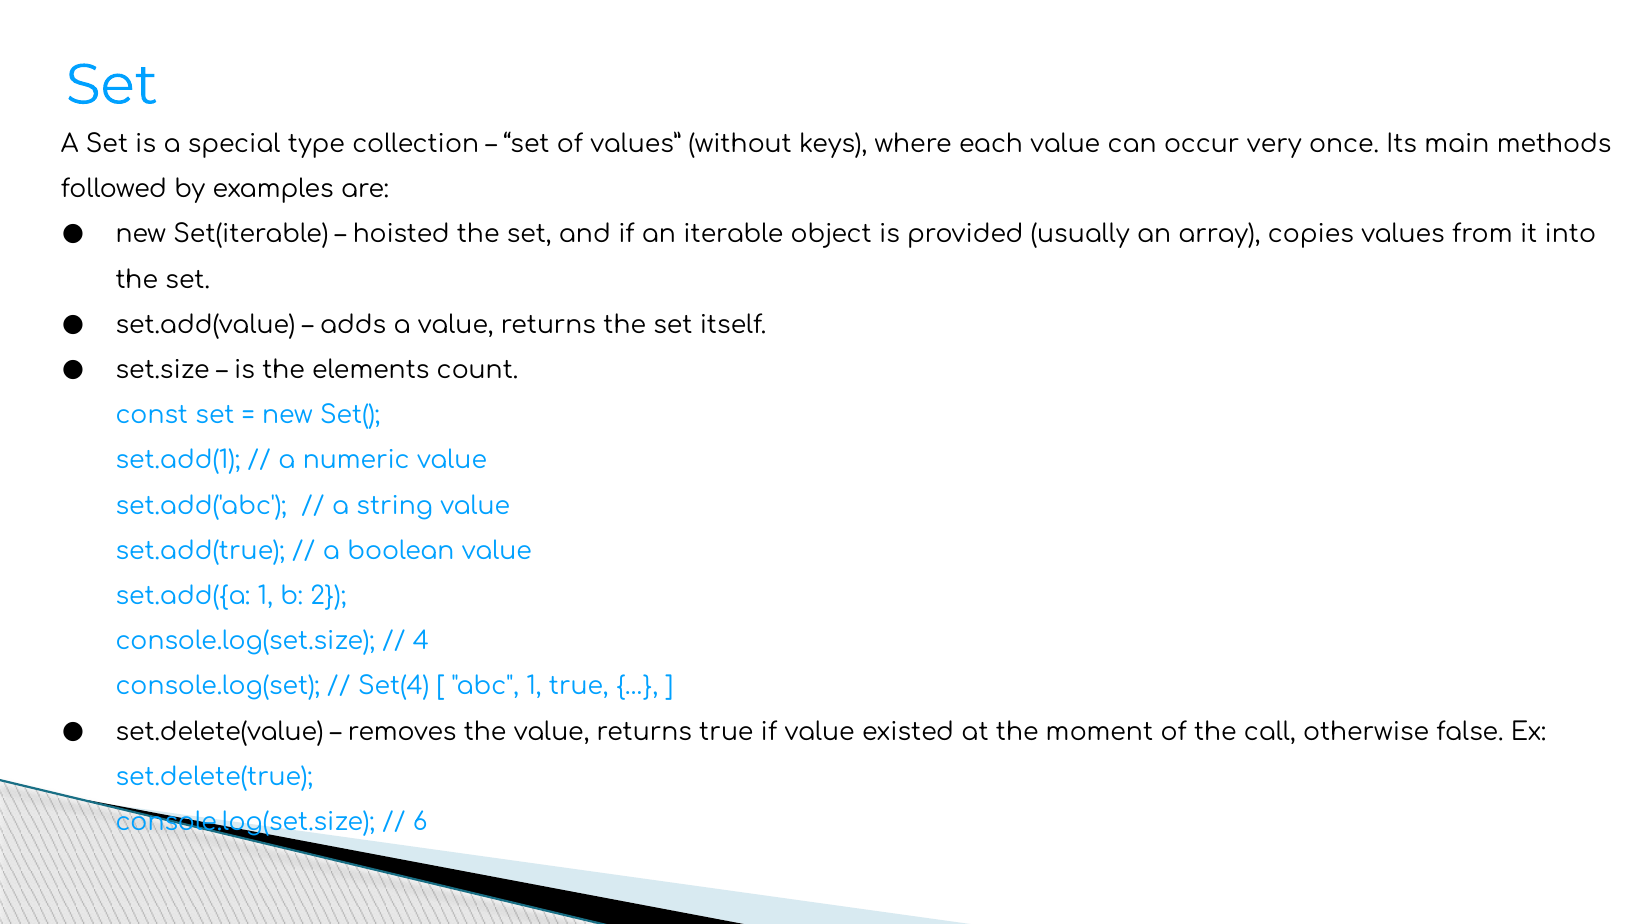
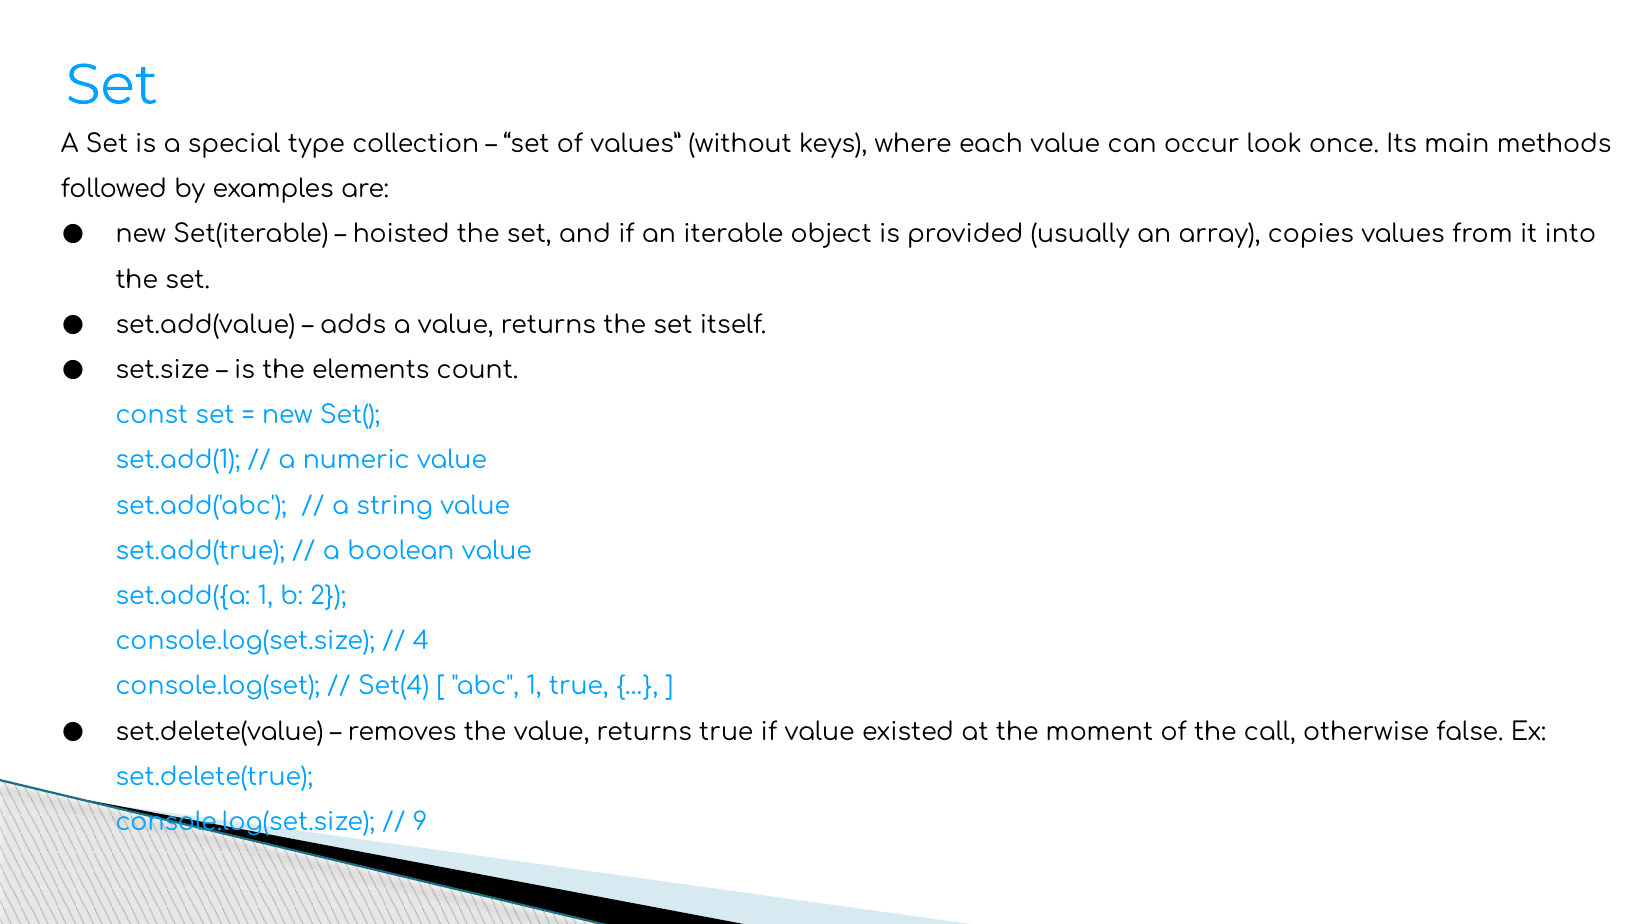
very: very -> look (1274, 144)
6: 6 -> 9 (420, 822)
